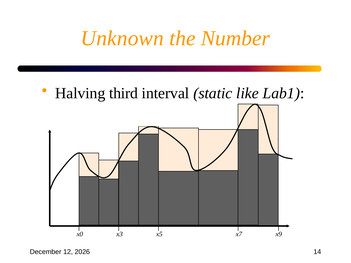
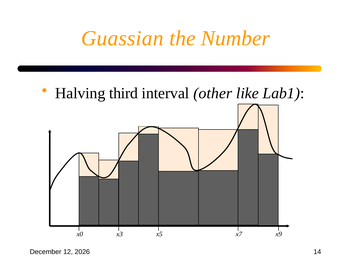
Unknown: Unknown -> Guassian (122, 38)
static: static -> other (213, 93)
